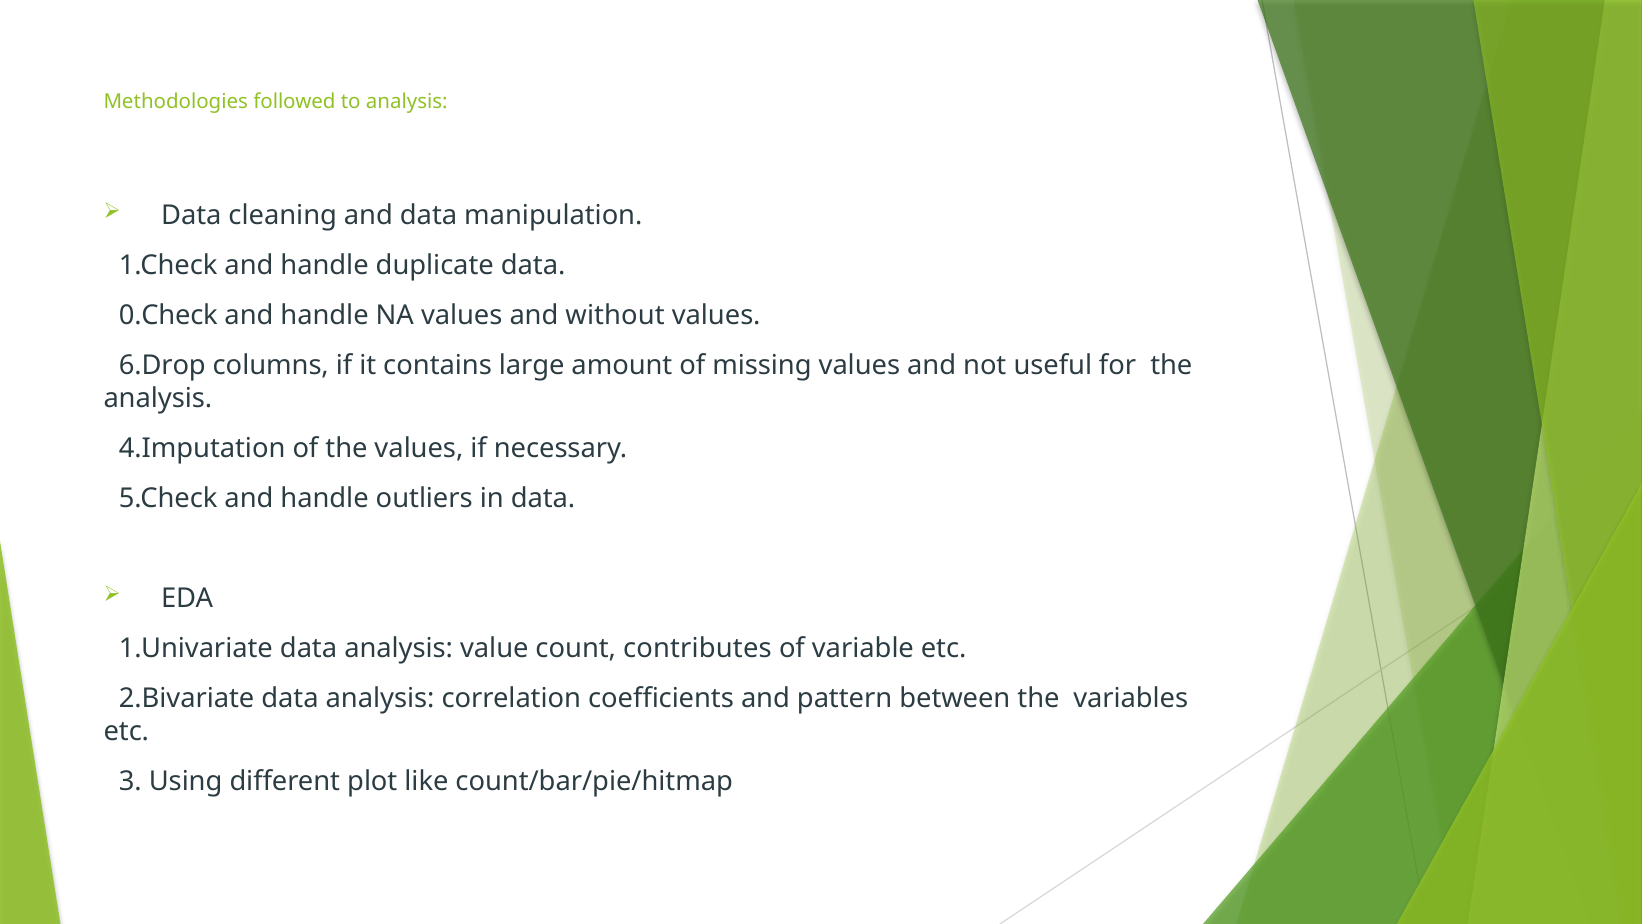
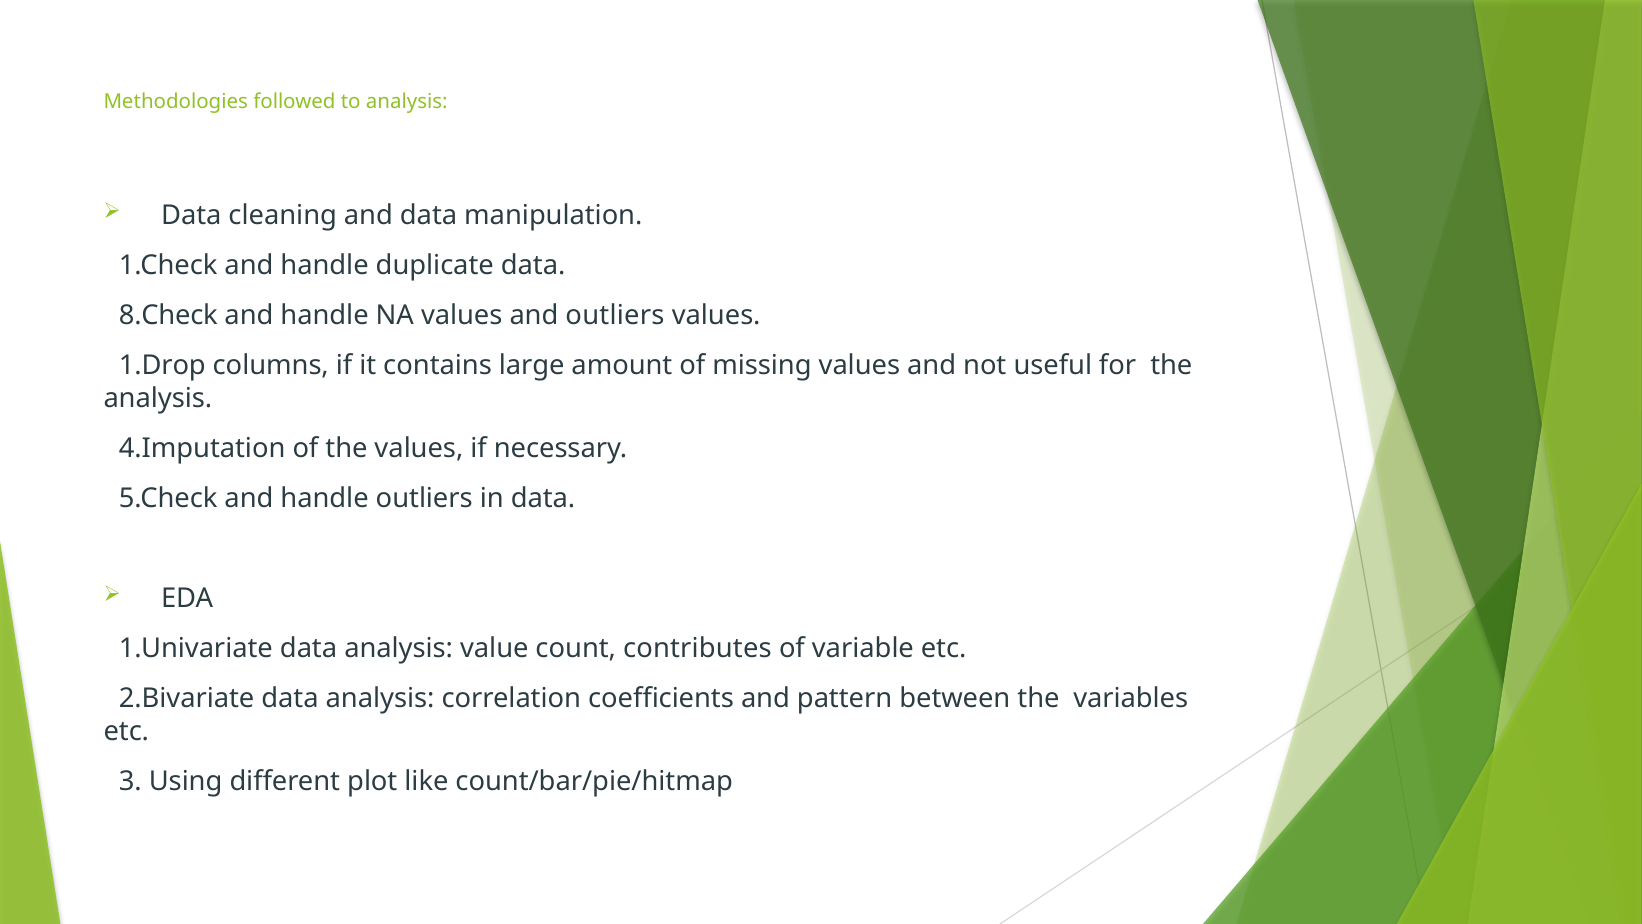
0.Check: 0.Check -> 8.Check (168, 316)
and without: without -> outliers (615, 316)
6.Drop: 6.Drop -> 1.Drop (162, 365)
